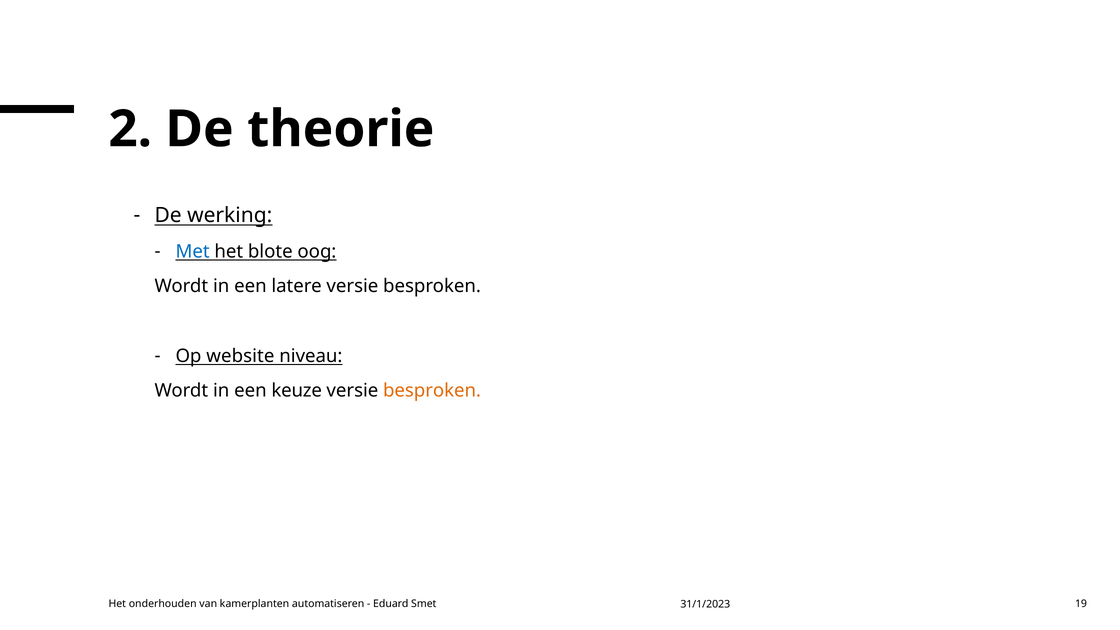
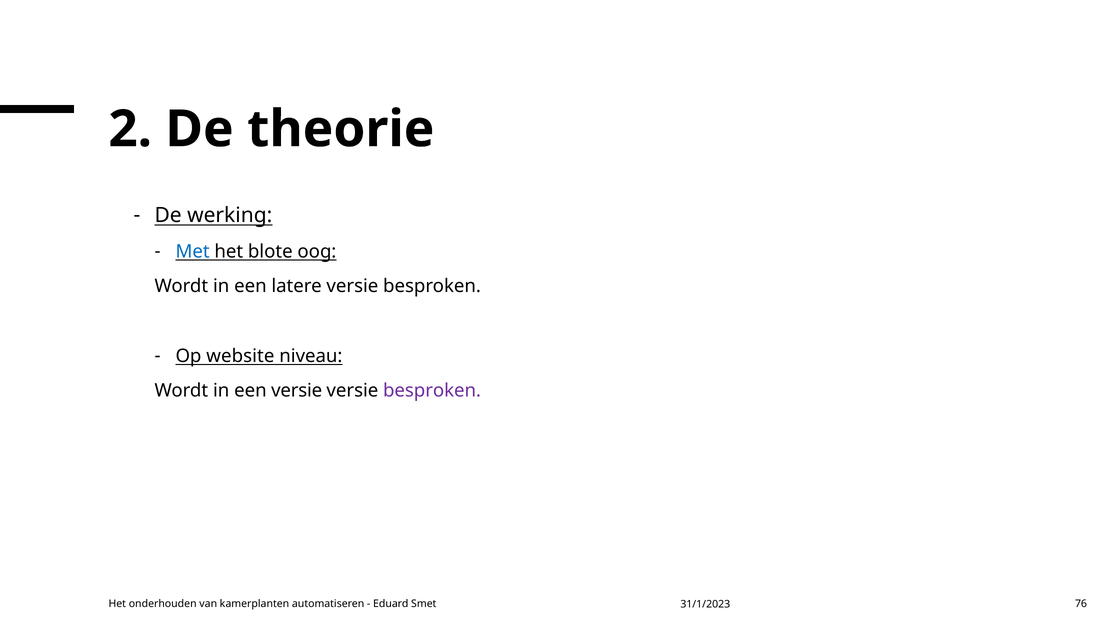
een keuze: keuze -> versie (297, 391)
besproken colour: orange -> purple (432, 391)
19: 19 -> 76 (1081, 604)
